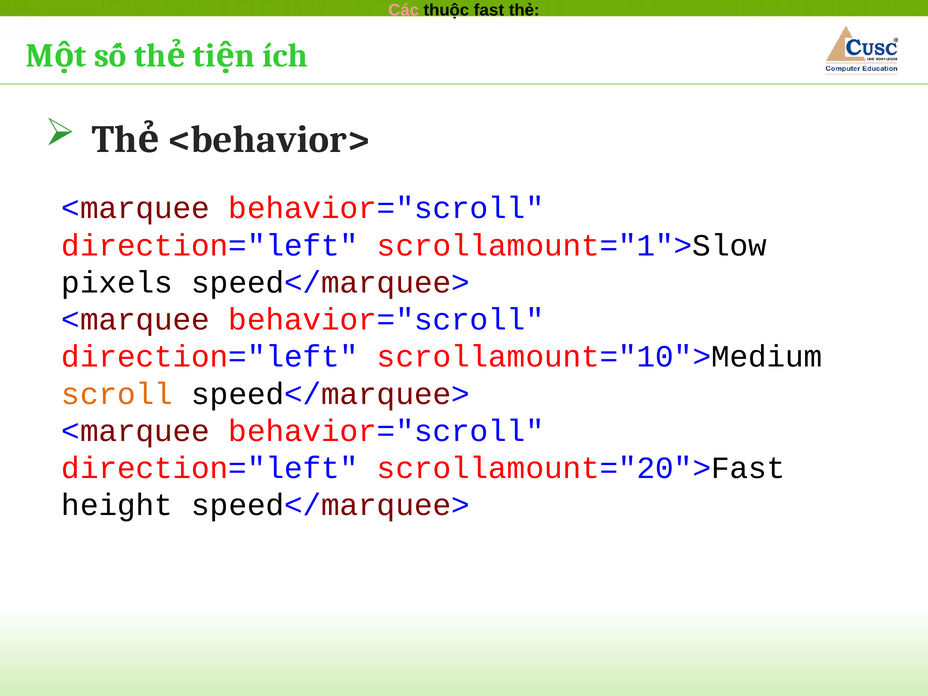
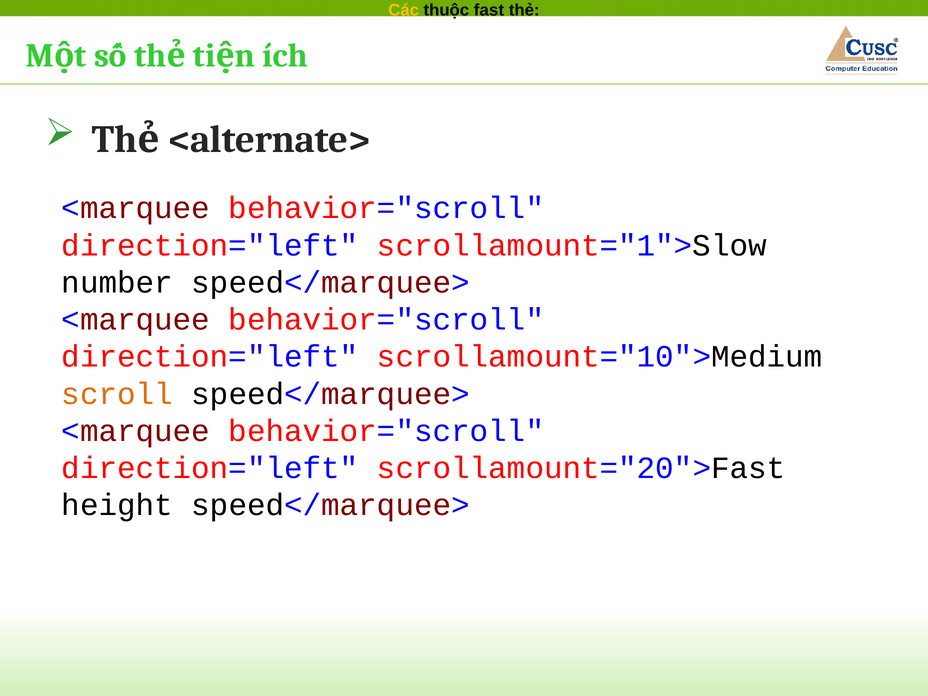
Các colour: pink -> yellow (404, 10)
<behavior>: <behavior> -> <alternate> (269, 139)
pixels: pixels -> number (117, 283)
